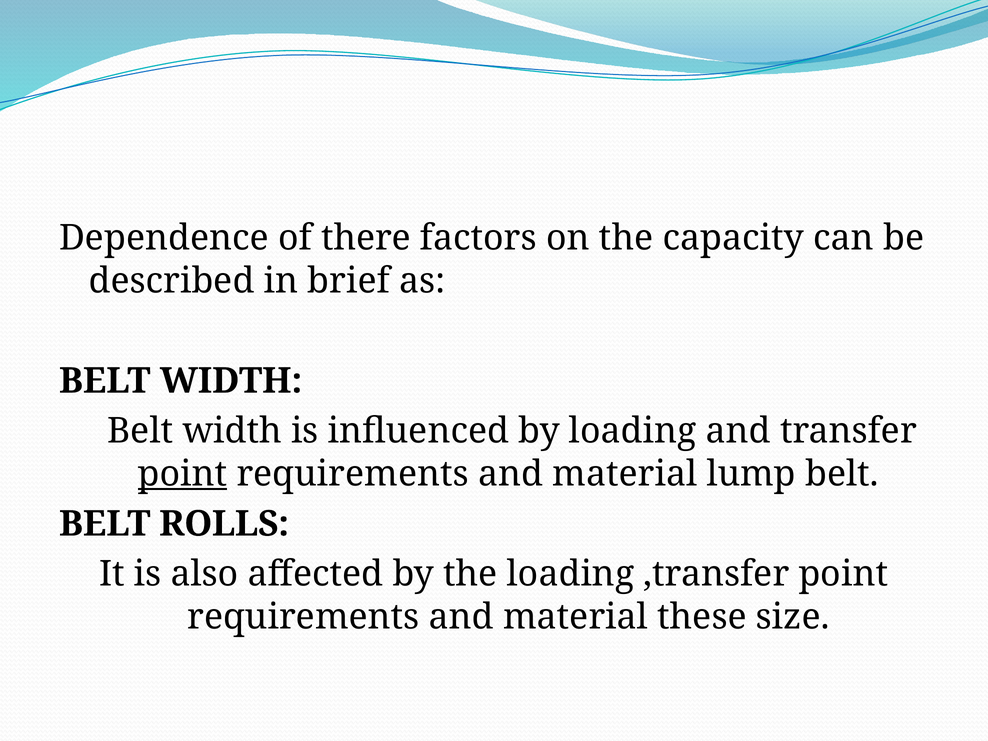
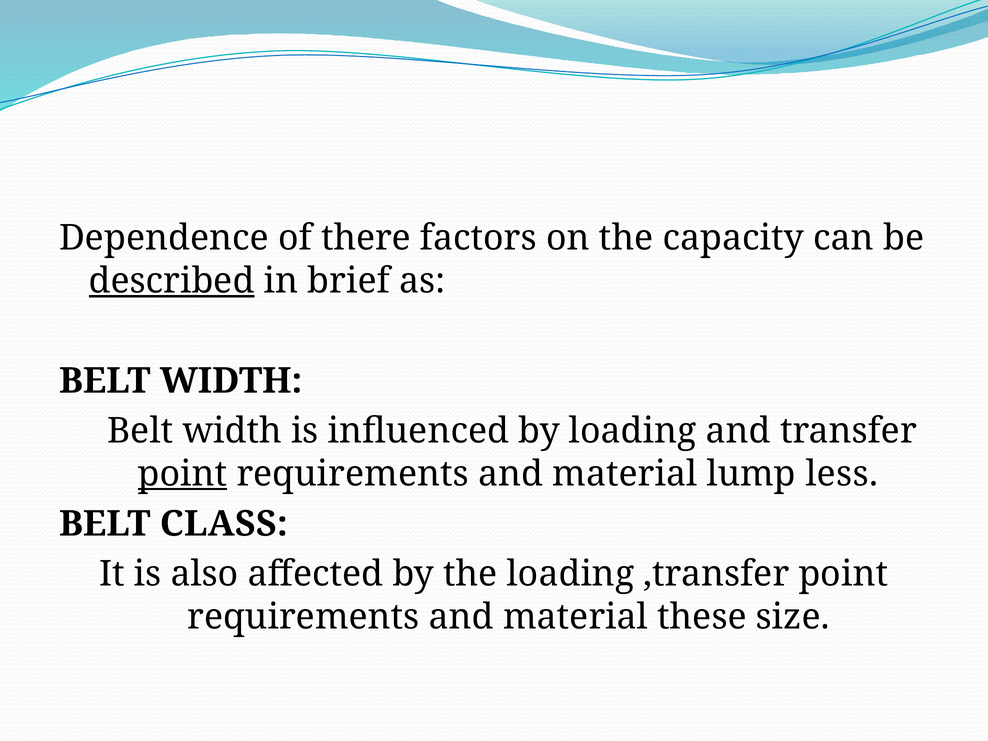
described underline: none -> present (172, 281)
lump belt: belt -> less (842, 474)
ROLLS: ROLLS -> CLASS (224, 524)
